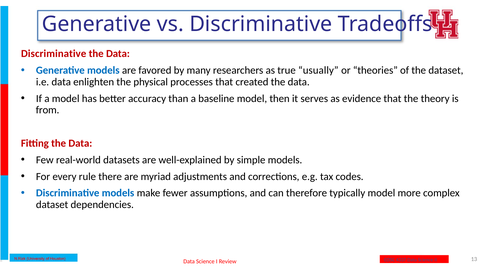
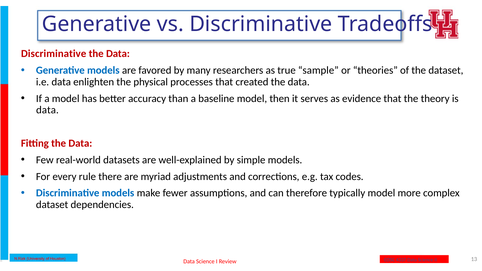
usually: usually -> sample (318, 70)
from: from -> data (47, 110)
